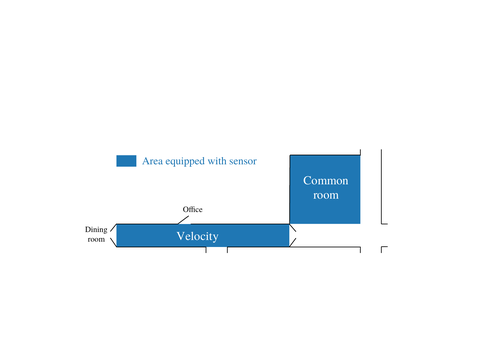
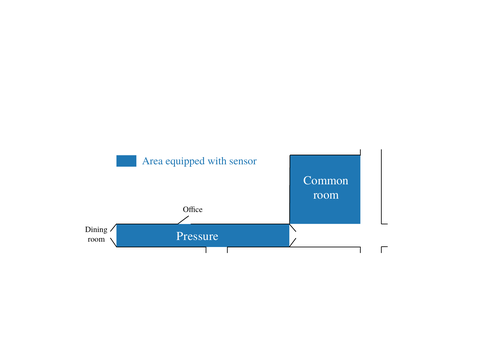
Velocity: Velocity -> Pressure (198, 236)
